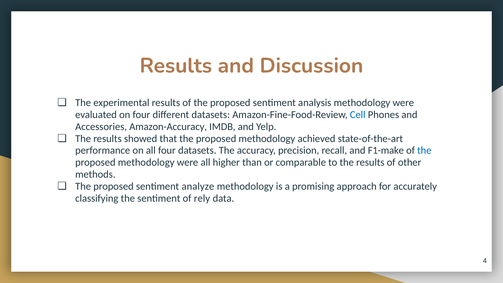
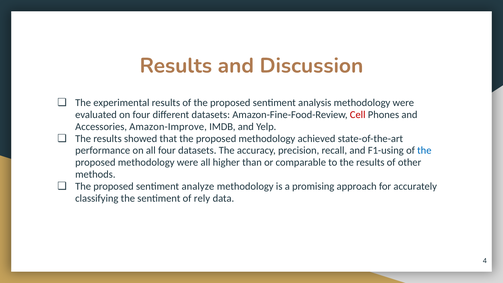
Cell colour: blue -> red (358, 115)
Amazon-Accuracy: Amazon-Accuracy -> Amazon-Improve (168, 127)
F1-make: F1-make -> F1-using (386, 150)
